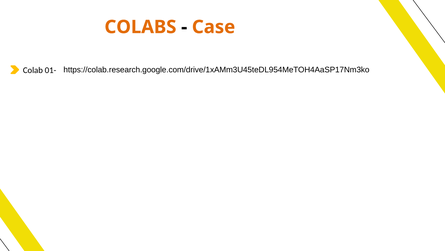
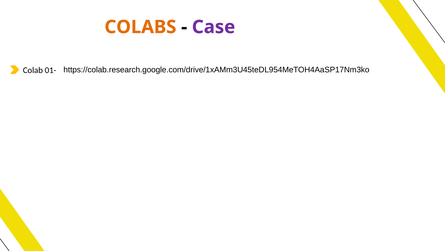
Case colour: orange -> purple (214, 27)
